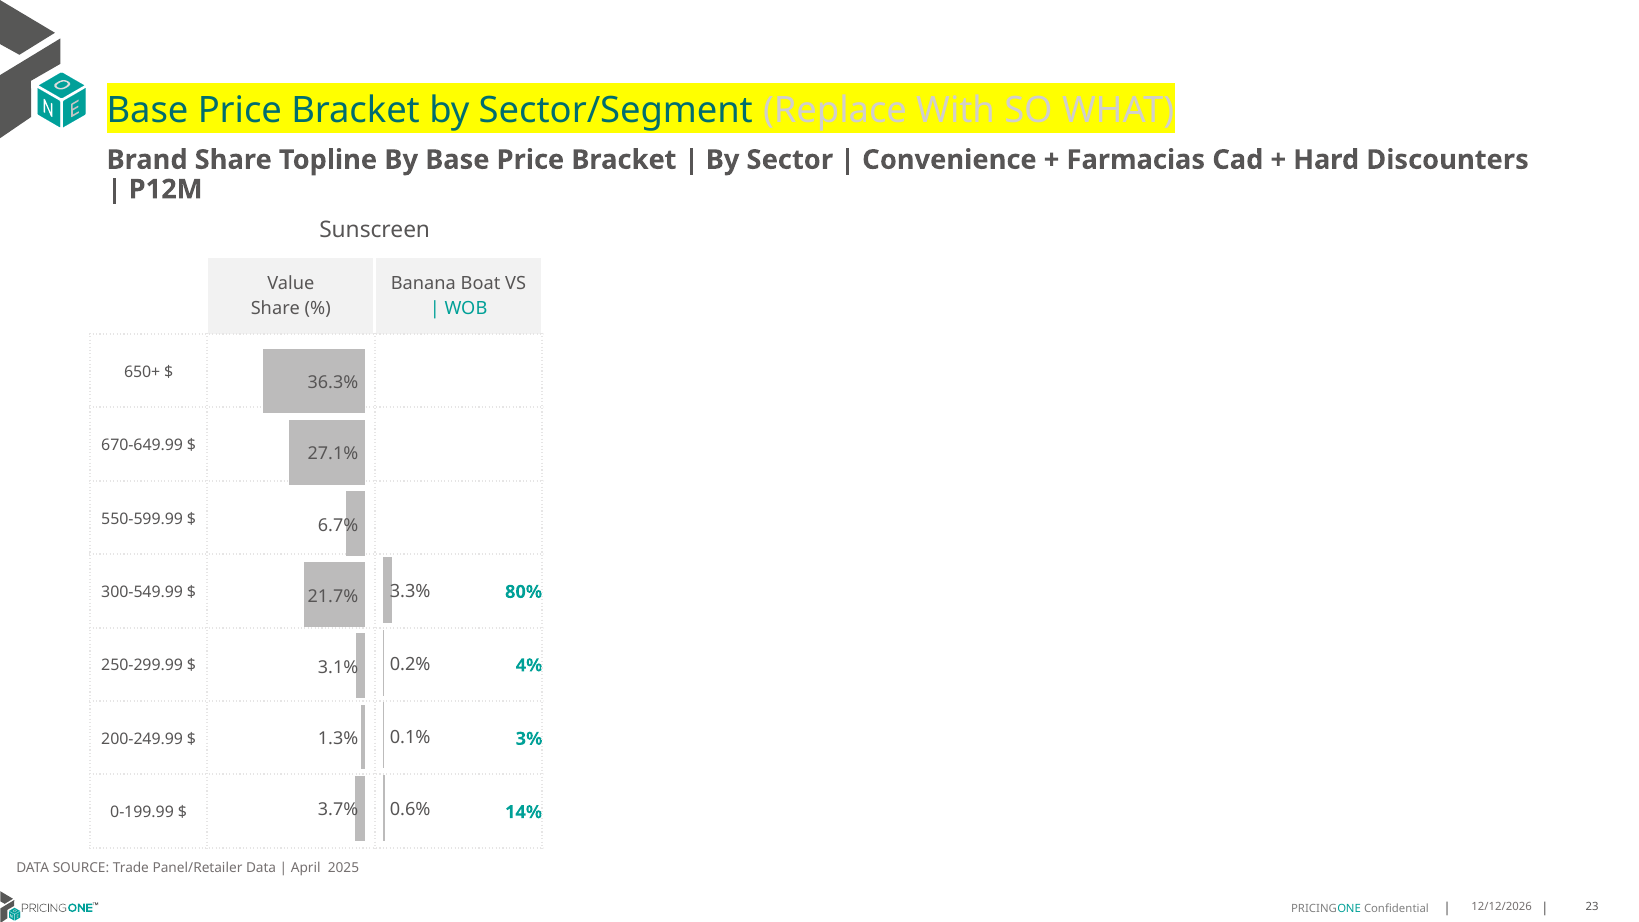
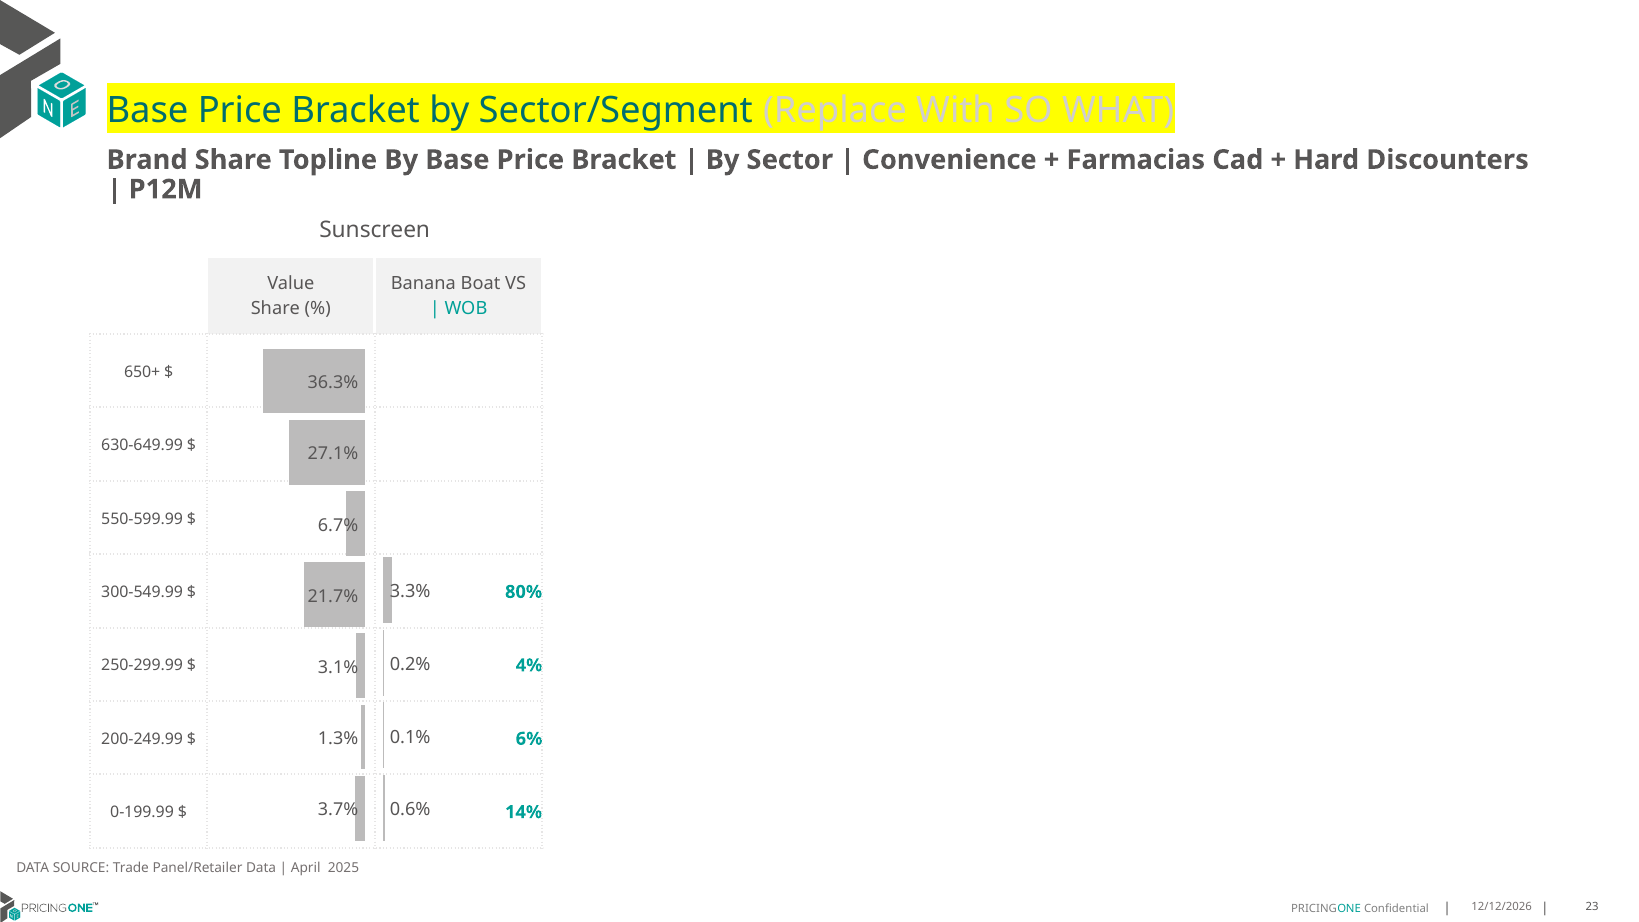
670-649.99: 670-649.99 -> 630-649.99 (142, 445)
3%: 3% -> 6% (529, 739)
